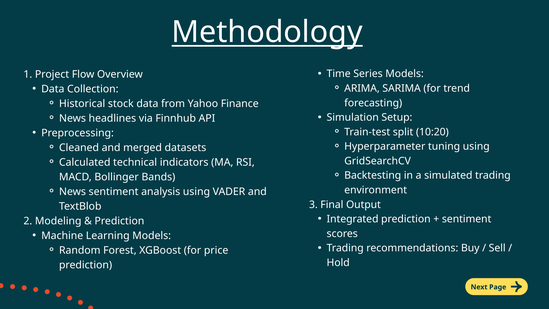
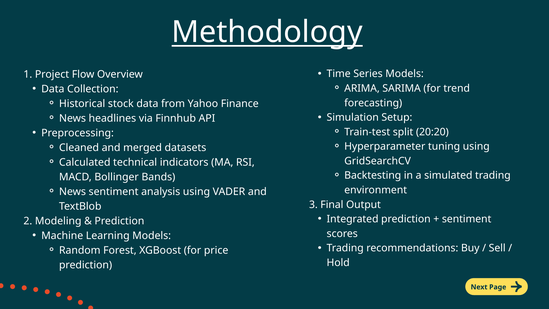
10:20: 10:20 -> 20:20 (432, 132)
